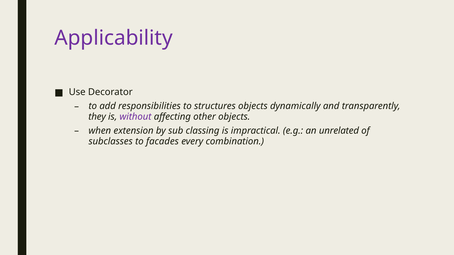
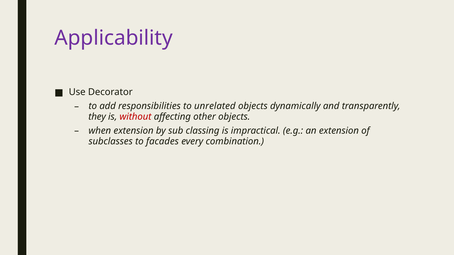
structures: structures -> unrelated (215, 106)
without colour: purple -> red (135, 117)
an unrelated: unrelated -> extension (339, 131)
